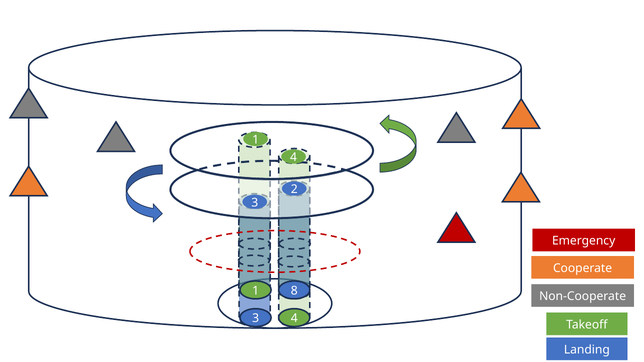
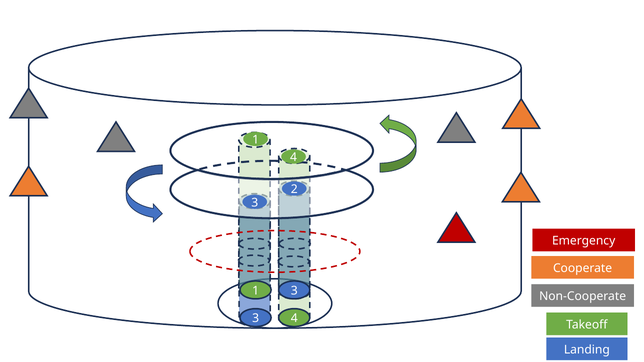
1 8: 8 -> 3 (294, 291)
